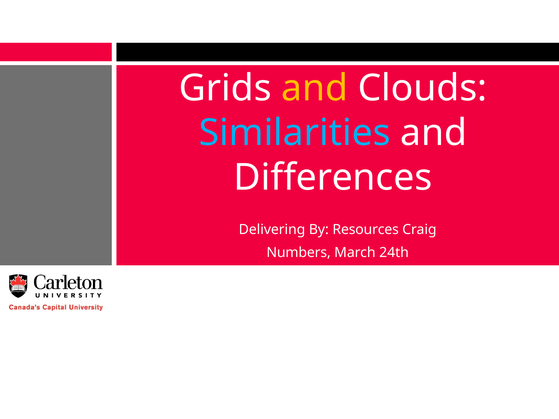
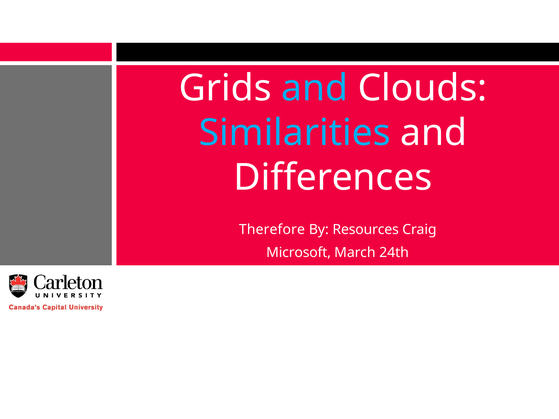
and colour: yellow -> light blue (315, 88)
Delivering: Delivering -> Therefore (272, 230)
Numbers: Numbers -> Microsoft (299, 253)
